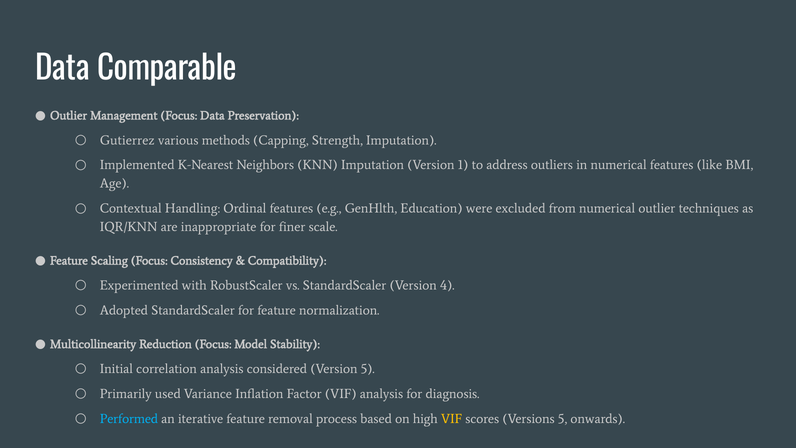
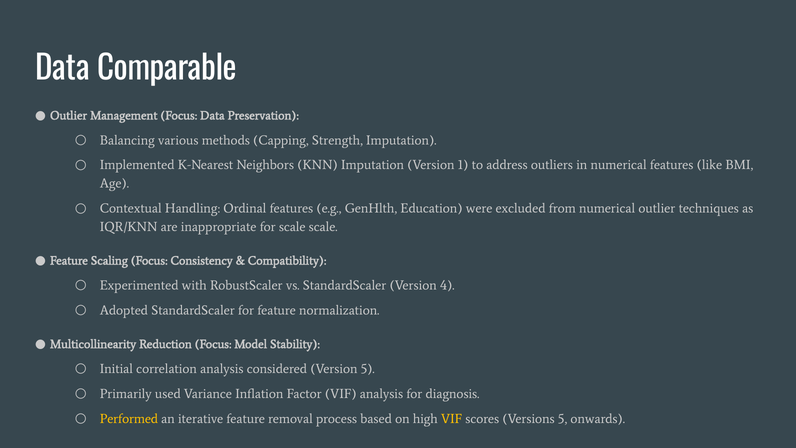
Gutierrez: Gutierrez -> Balancing (127, 140)
for finer: finer -> scale (292, 227)
Performed colour: light blue -> yellow (129, 418)
